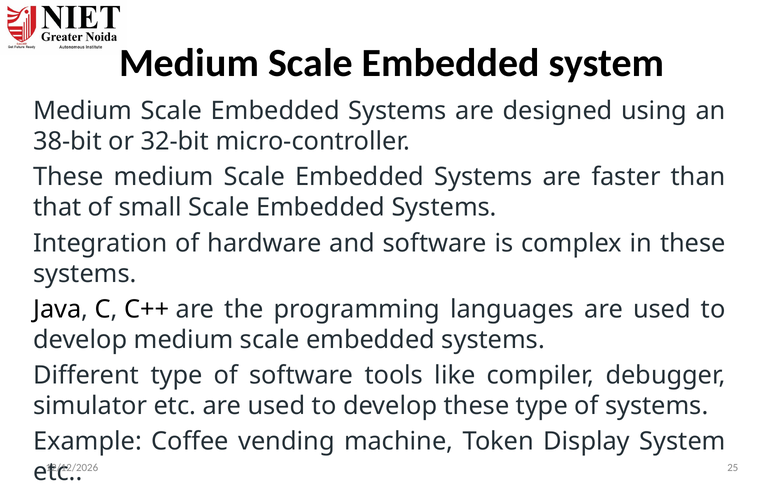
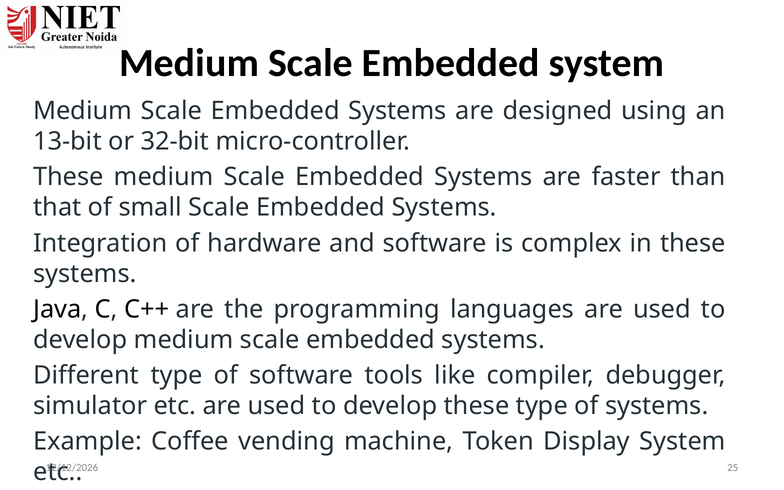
38-bit: 38-bit -> 13-bit (67, 141)
